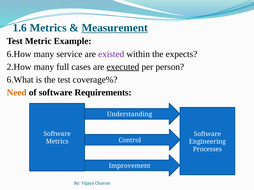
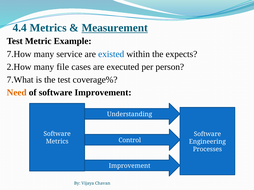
1.6: 1.6 -> 4.4 (20, 28)
6.How: 6.How -> 7.How (19, 54)
existed colour: purple -> blue (111, 54)
full: full -> file (63, 67)
executed underline: present -> none (123, 67)
6.What: 6.What -> 7.What (20, 80)
software Requirements: Requirements -> Improvement (103, 93)
